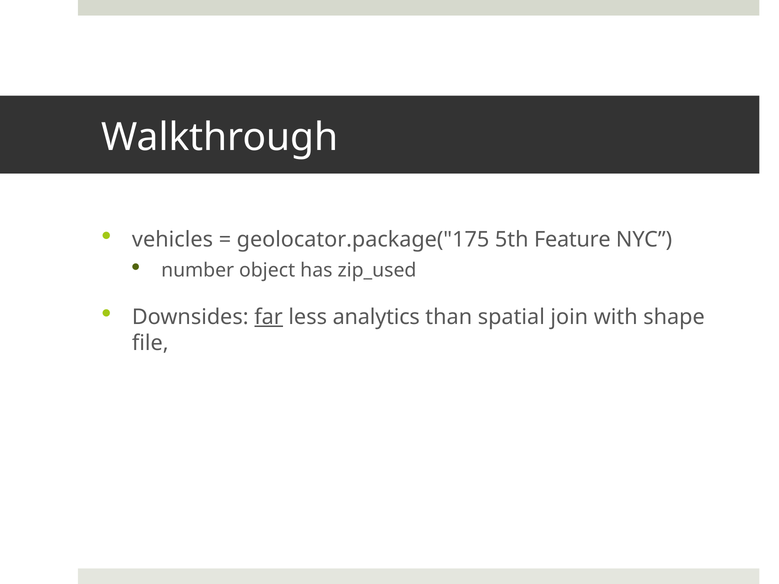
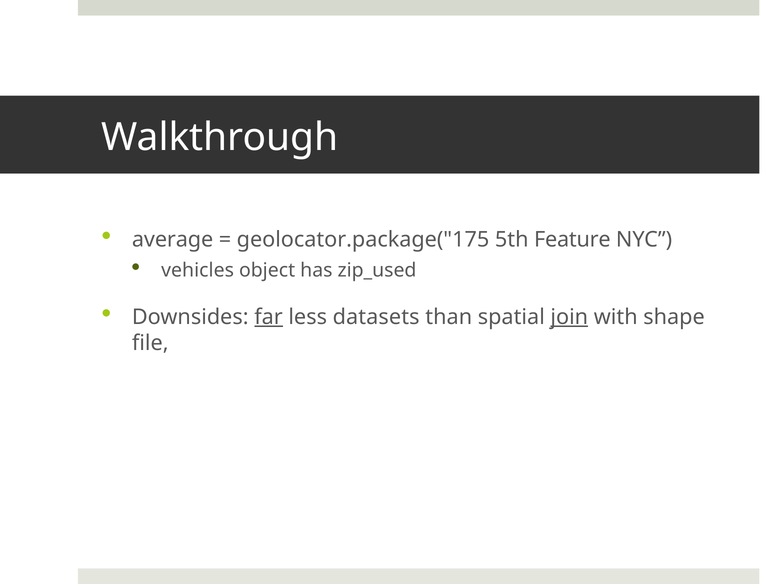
vehicles: vehicles -> average (173, 240)
number: number -> vehicles (198, 271)
analytics: analytics -> datasets (376, 317)
join underline: none -> present (569, 317)
